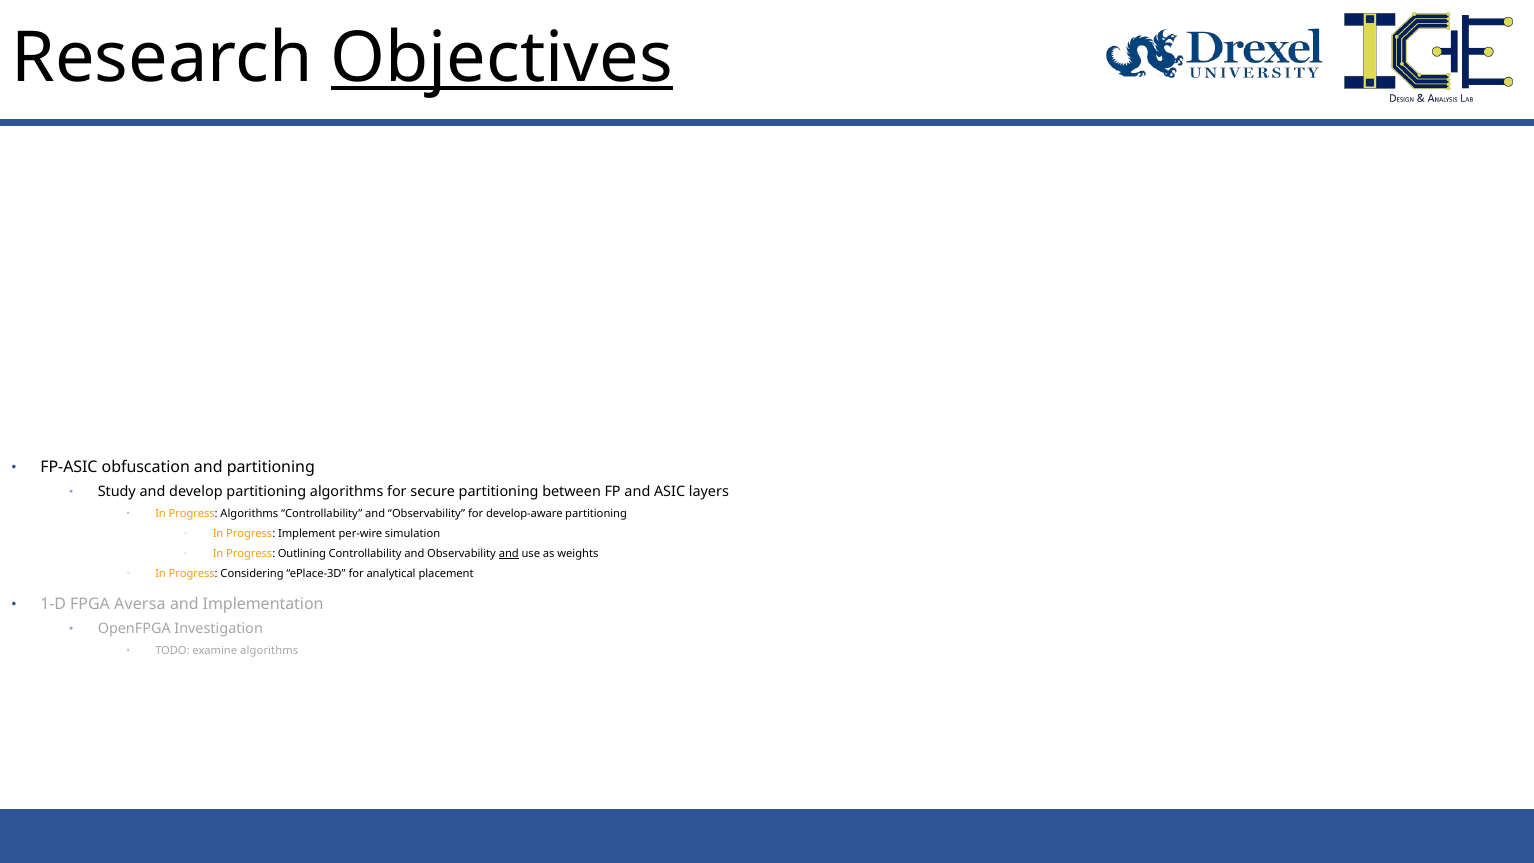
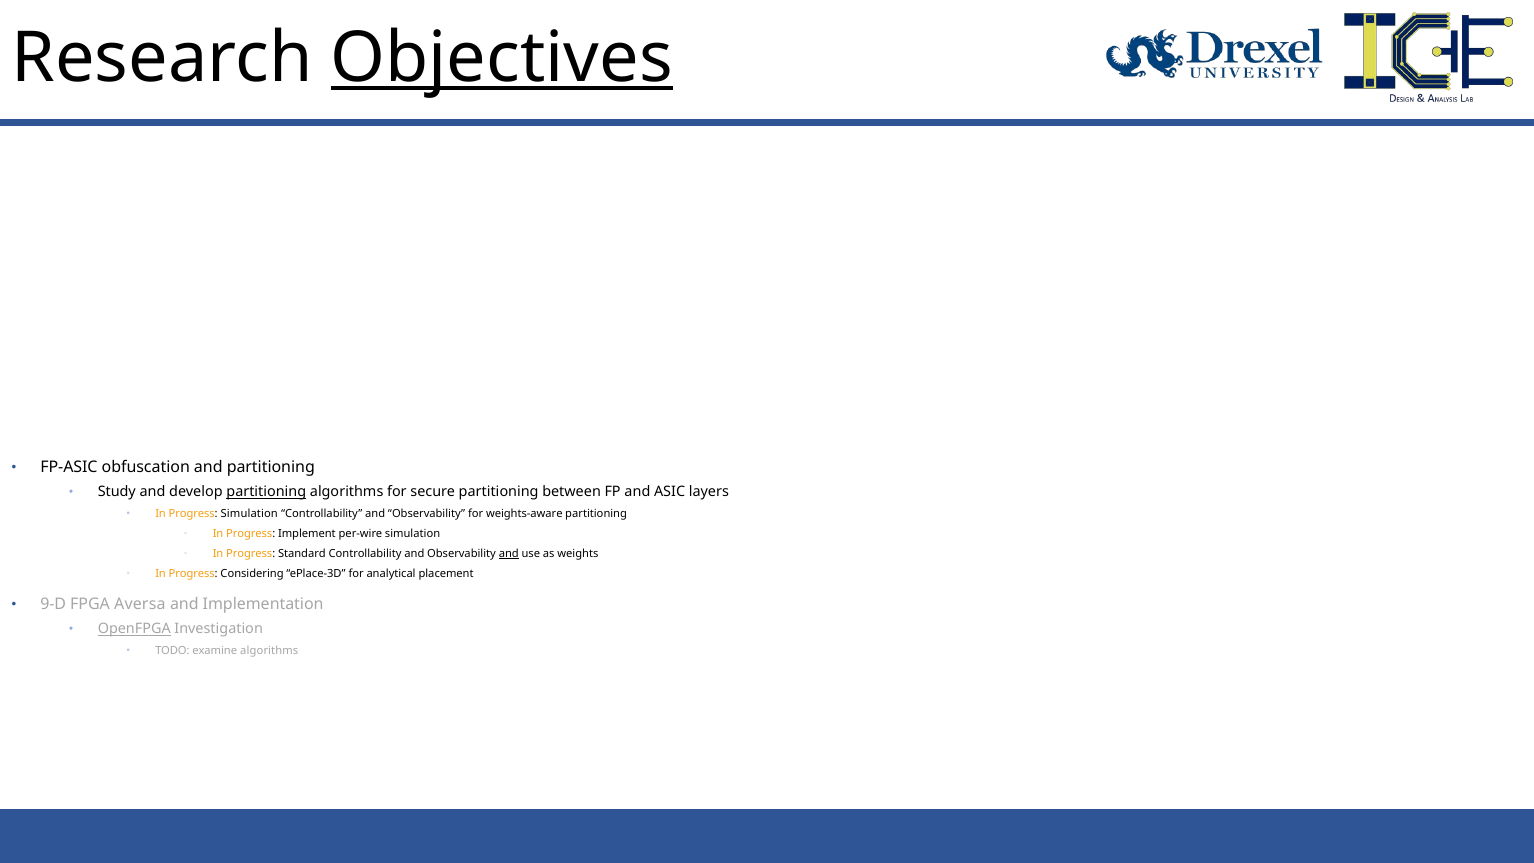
partitioning underline: none -> present (266, 492)
Progress Algorithms: Algorithms -> Simulation (249, 514)
develop-aware: develop-aware -> weights-aware (524, 514)
Outlining: Outlining -> Standard (302, 554)
1-D: 1-D -> 9-D (53, 604)
OpenFPGA underline: none -> present (134, 629)
